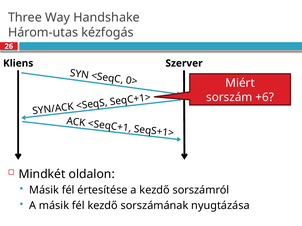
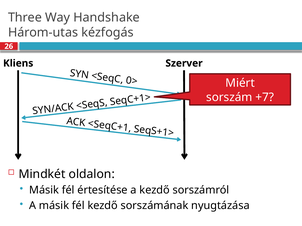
+6: +6 -> +7 (265, 97)
